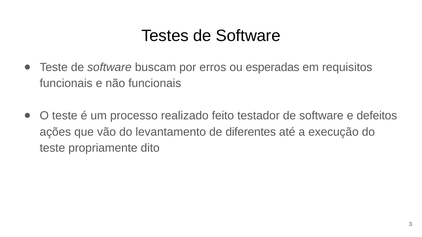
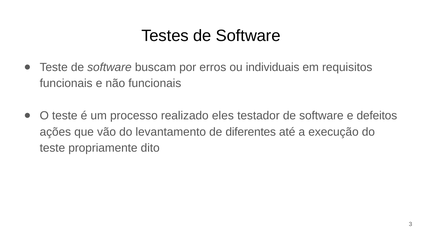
esperadas: esperadas -> individuais (273, 67)
feito: feito -> eles (223, 116)
